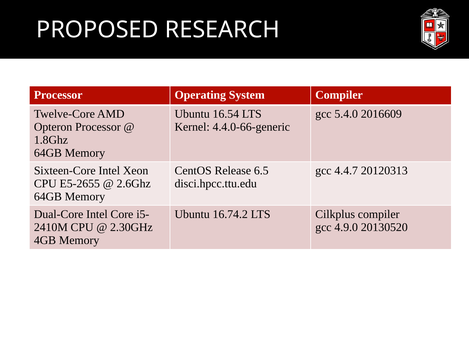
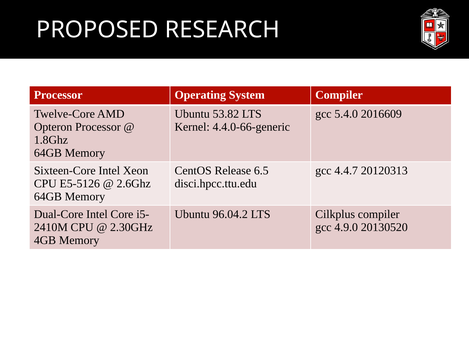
16.54: 16.54 -> 53.82 (226, 114)
E5-2655: E5-2655 -> E5-5126 (80, 184)
16.74.2: 16.74.2 -> 96.04.2 (230, 214)
